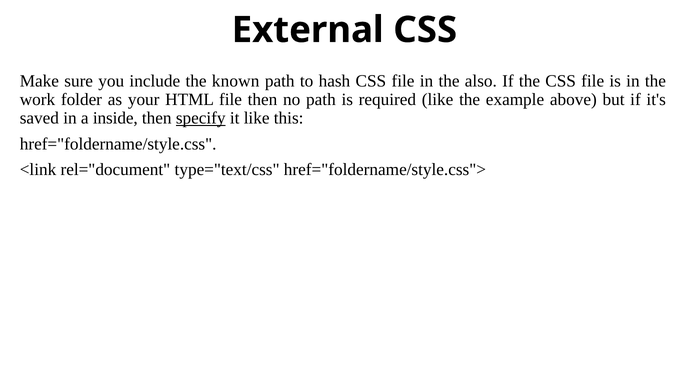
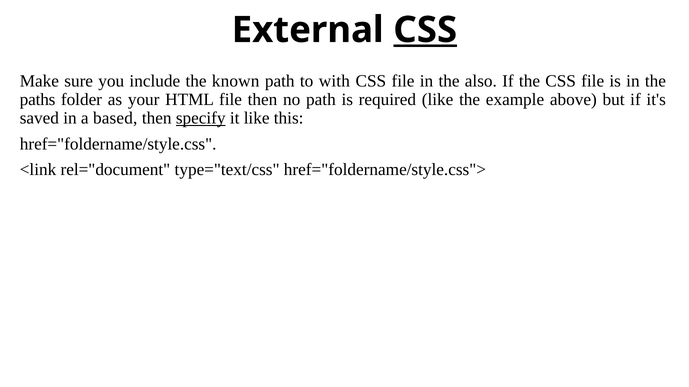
CSS underline: none -> present (425, 30)
hash: hash -> with (334, 81)
work: work -> paths (38, 100)
inside: inside -> based (115, 118)
